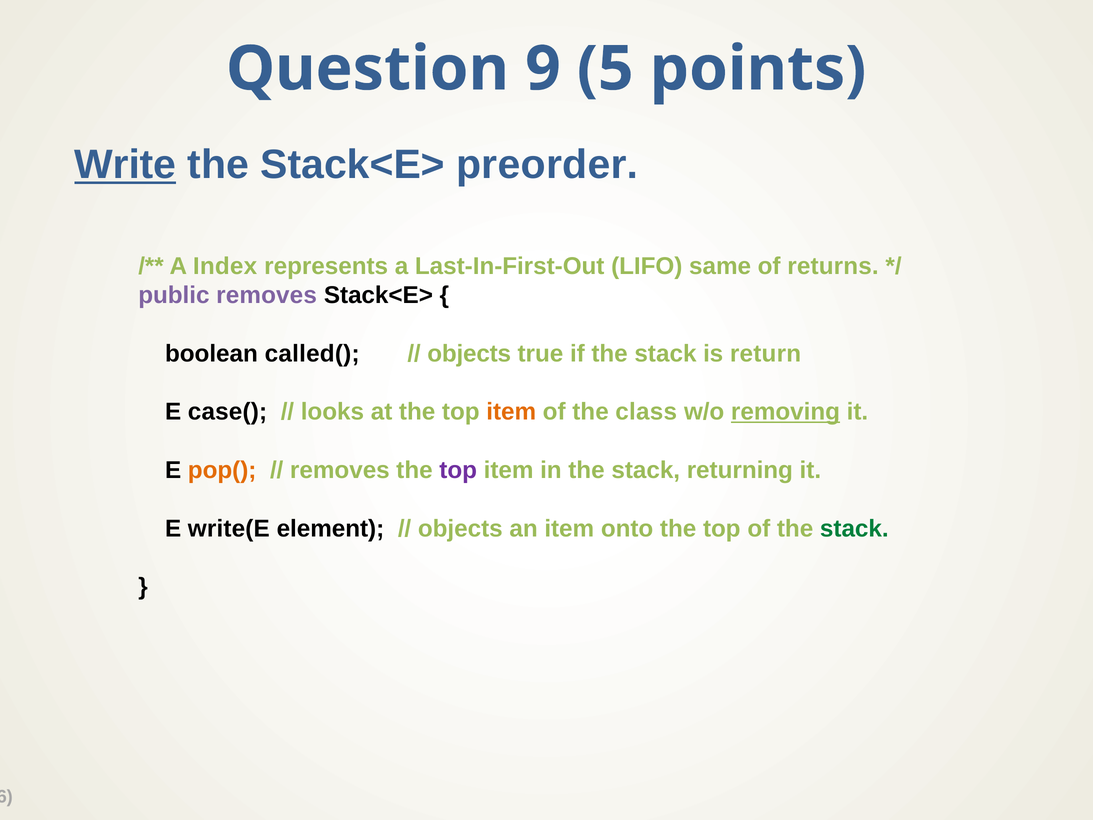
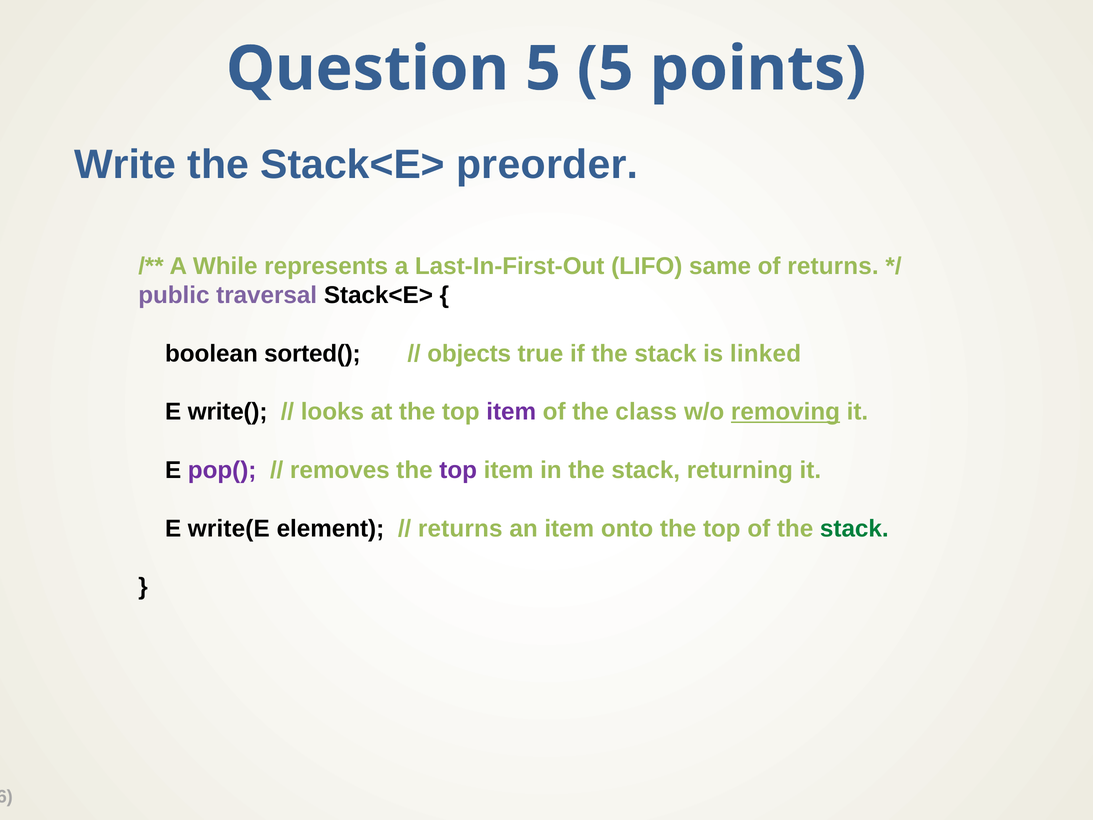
Question 9: 9 -> 5 (543, 69)
Write underline: present -> none (125, 165)
Index: Index -> While (225, 266)
public removes: removes -> traversal (267, 295)
called(: called( -> sorted( (312, 354)
return: return -> linked (766, 354)
case(: case( -> write( (228, 412)
item colour: orange -> purple (511, 412)
pop( colour: orange -> purple (222, 470)
objects: objects -> returns (460, 528)
